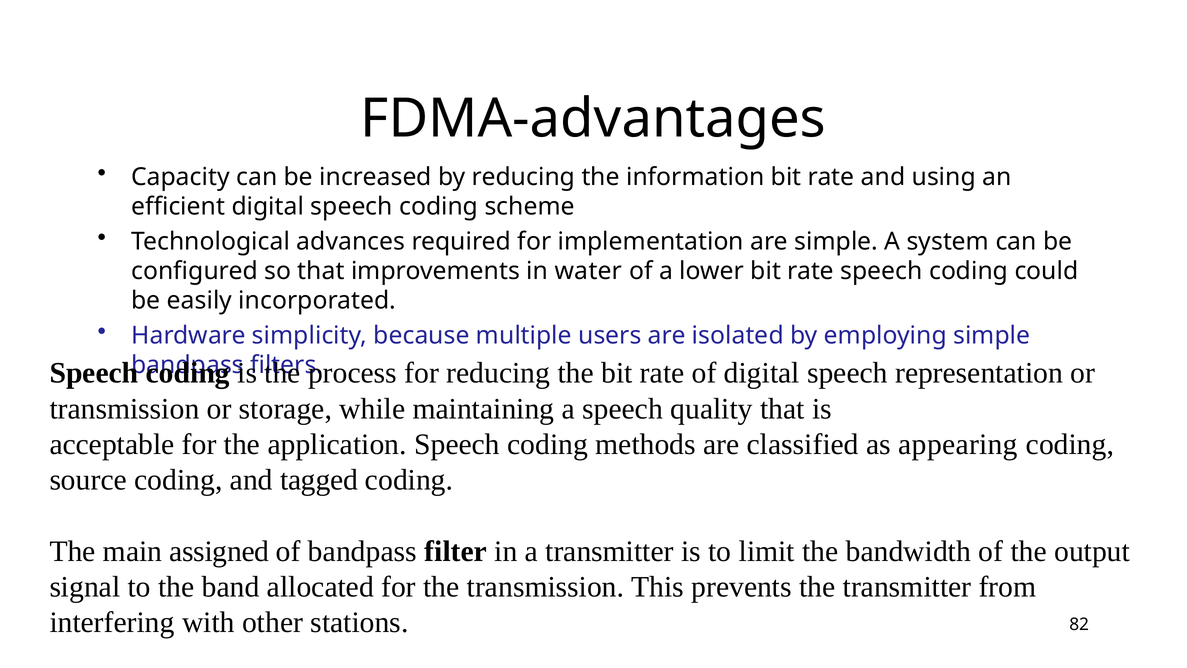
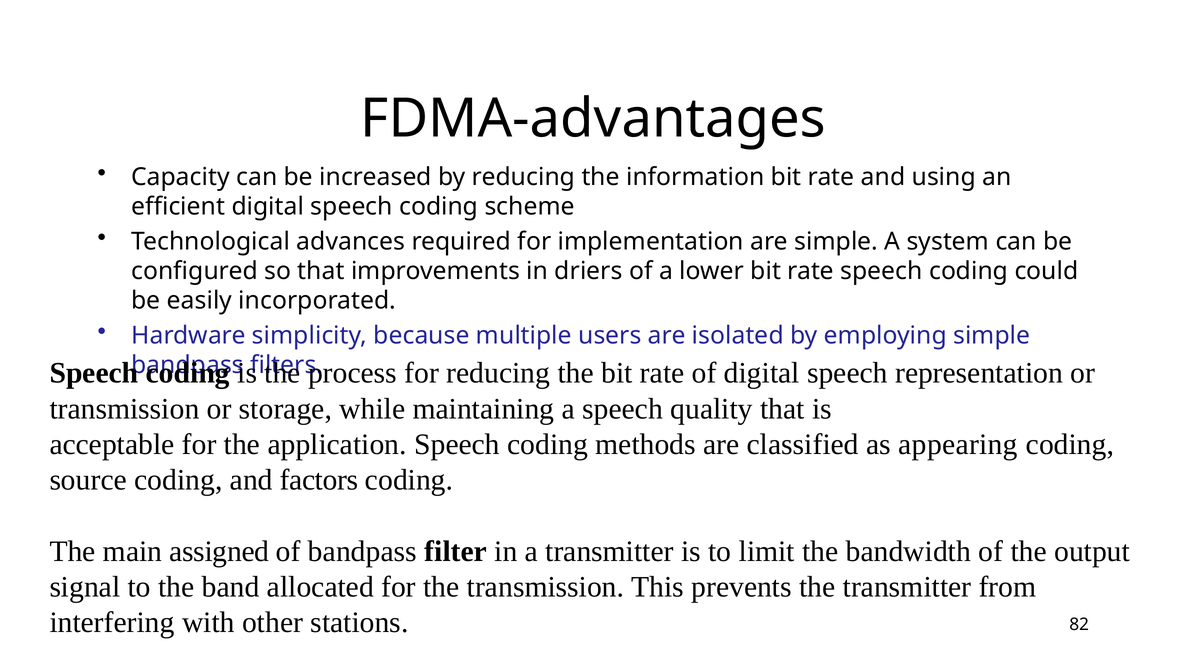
water: water -> driers (589, 271)
tagged: tagged -> factors (319, 480)
